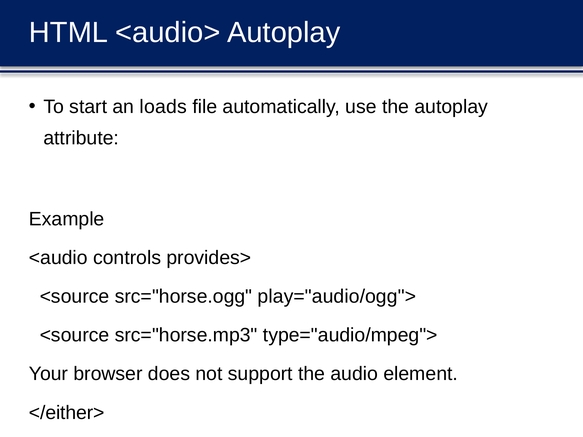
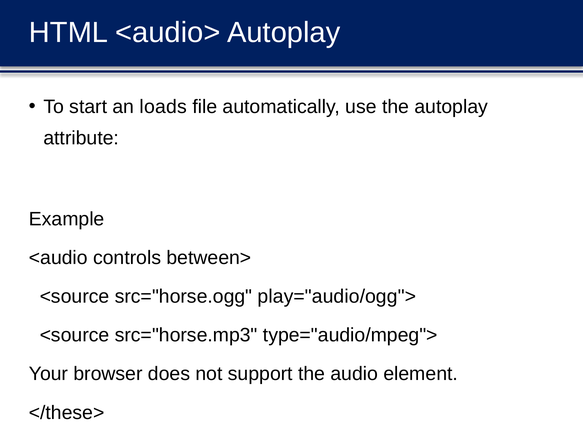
provides>: provides> -> between> (209, 258)
</either>: </either> -> </these> (67, 413)
